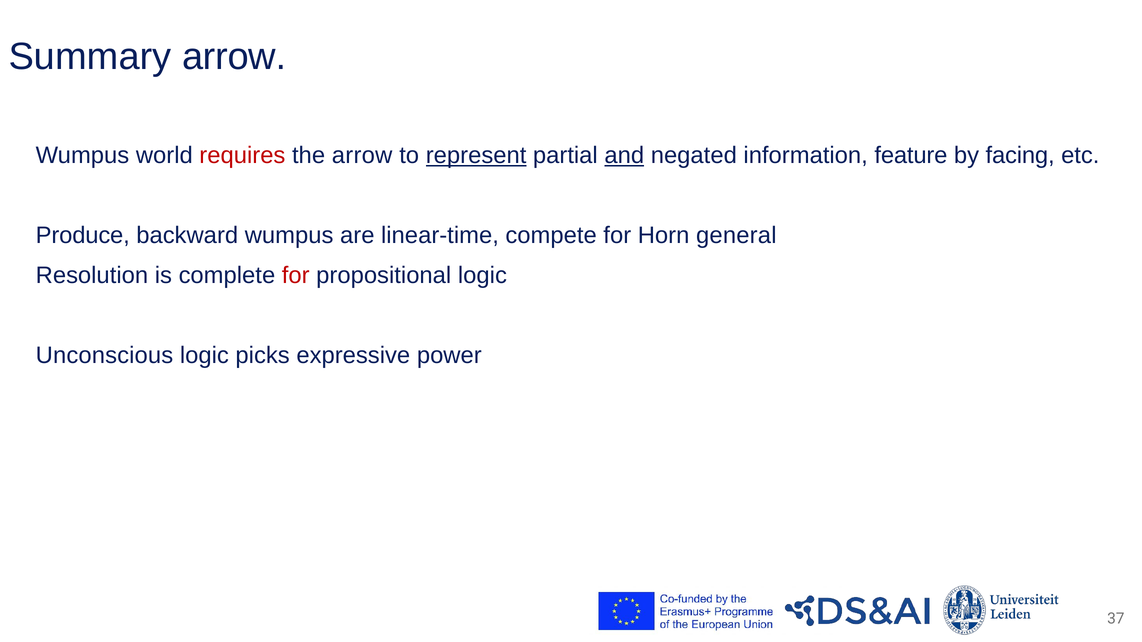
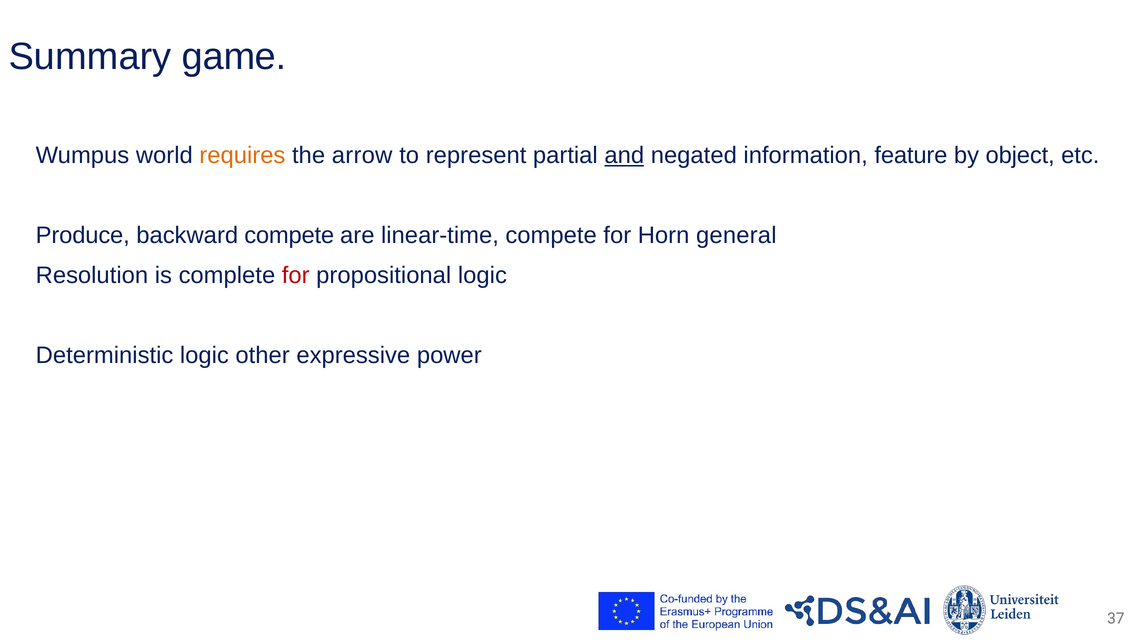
Summary arrow: arrow -> game (234, 57)
requires colour: red -> orange (242, 156)
represent underline: present -> none (476, 156)
facing: facing -> object (1020, 156)
backward wumpus: wumpus -> compete (289, 236)
Unconscious: Unconscious -> Deterministic (105, 356)
picks: picks -> other (263, 356)
